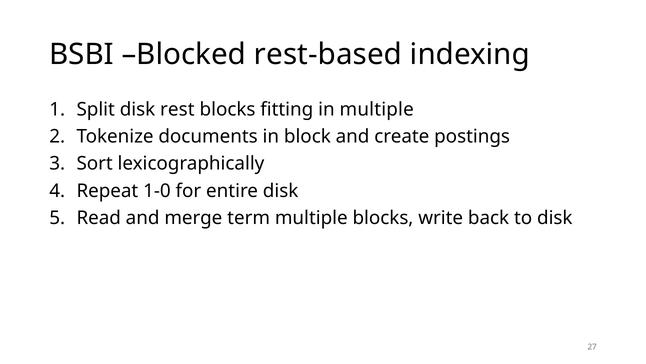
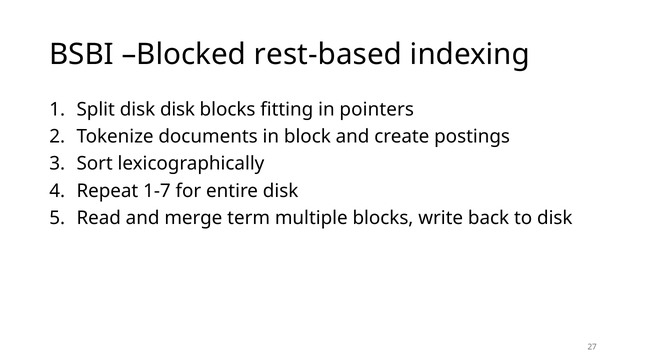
disk rest: rest -> disk (178, 109)
in multiple: multiple -> pointers (377, 109)
1-0: 1-0 -> 1-7 (157, 190)
